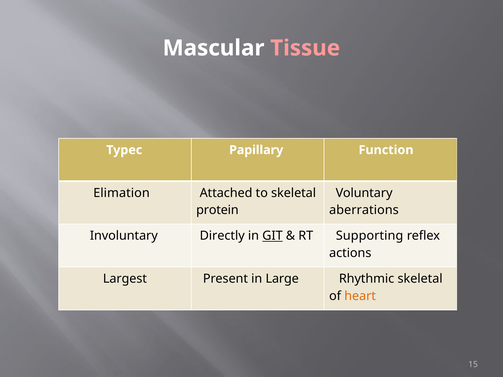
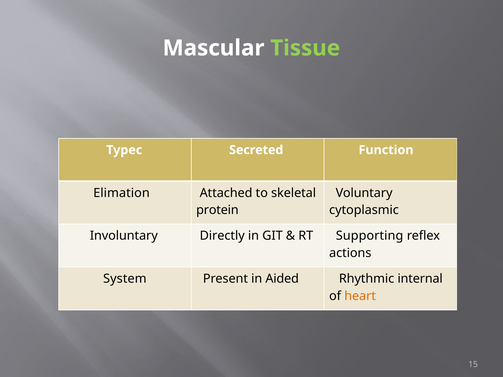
Tissue colour: pink -> light green (305, 48)
Papillary: Papillary -> Secreted (256, 150)
aberrations: aberrations -> cytoplasmic (364, 210)
GIT underline: present -> none (272, 236)
Largest: Largest -> System (125, 279)
Large: Large -> Aided (282, 279)
Rhythmic skeletal: skeletal -> internal (420, 279)
